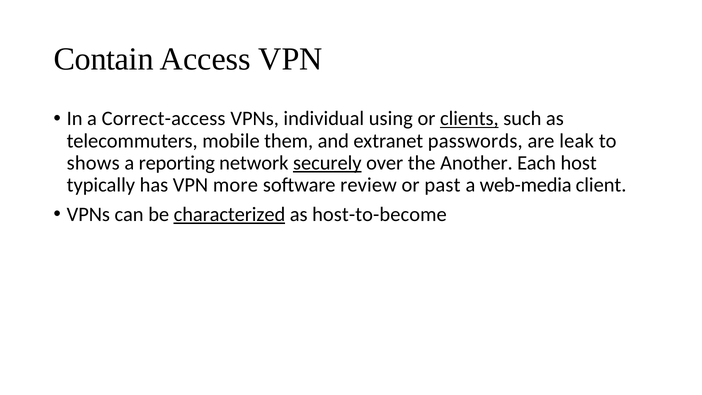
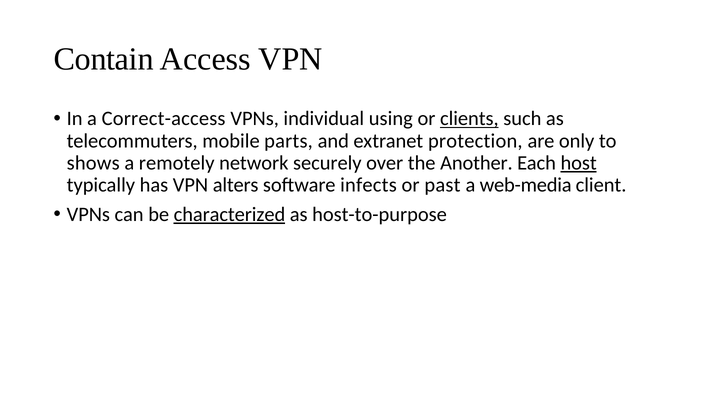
them: them -> parts (289, 141)
passwords: passwords -> protection (475, 141)
leak: leak -> only (577, 141)
reporting: reporting -> remotely (177, 163)
securely underline: present -> none (327, 163)
host underline: none -> present (579, 163)
more: more -> alters (236, 185)
review: review -> infects (368, 185)
host-to-become: host-to-become -> host-to-purpose (380, 214)
